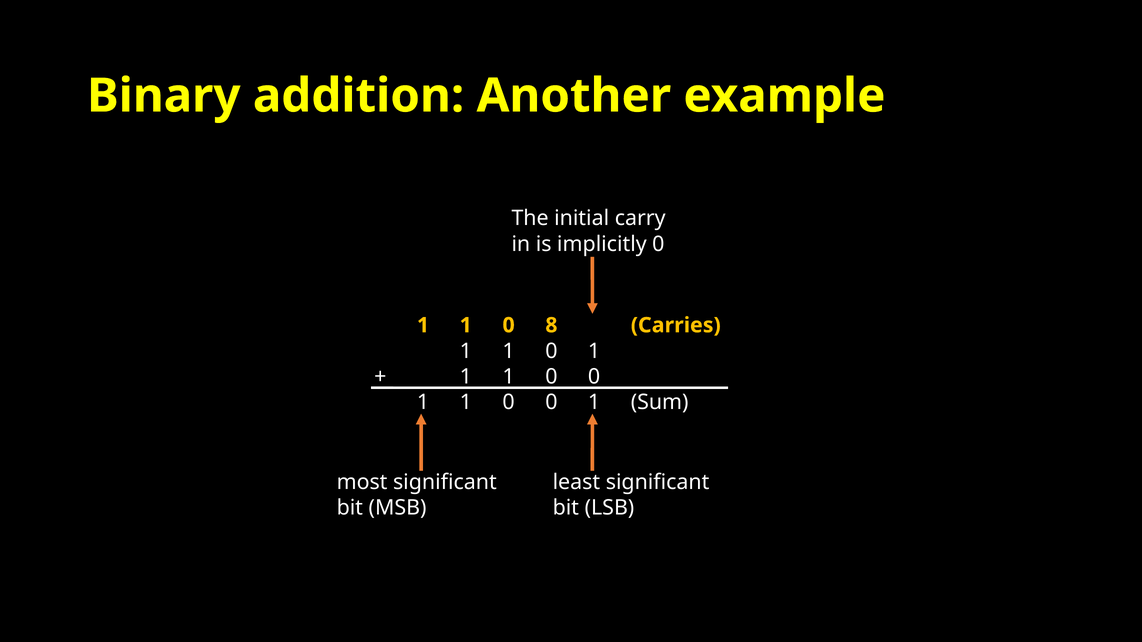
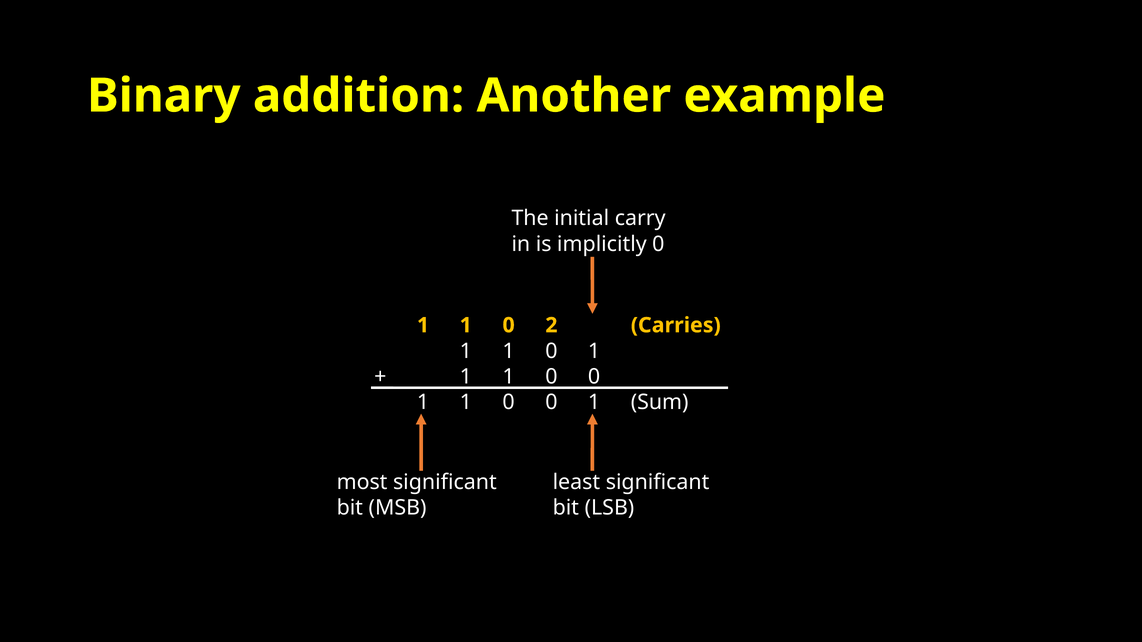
8: 8 -> 2 (551, 325)
